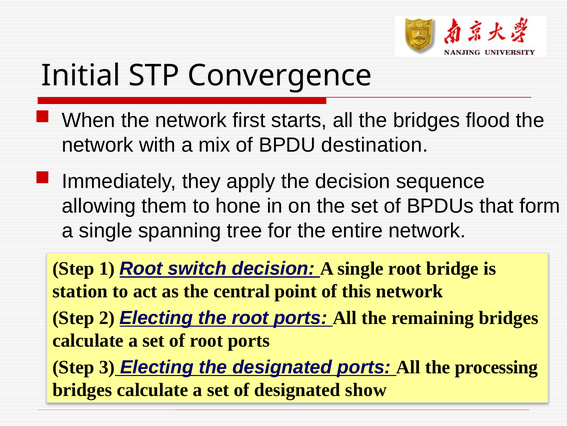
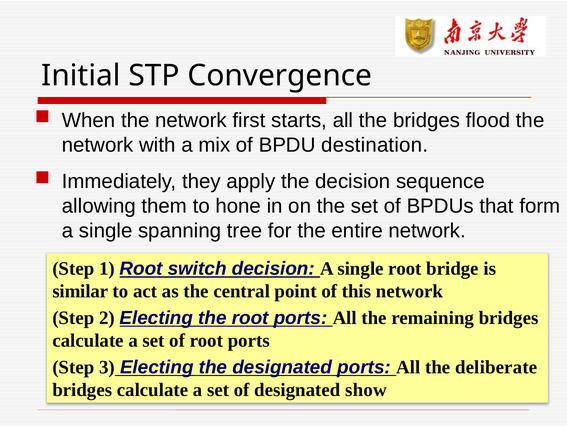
station: station -> similar (80, 291)
processing: processing -> deliberate (496, 366)
